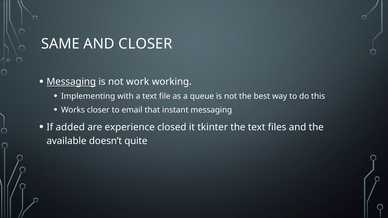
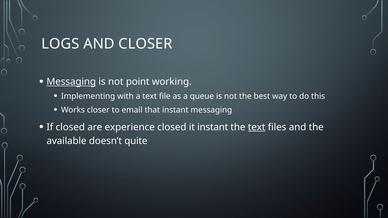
SAME: SAME -> LOGS (60, 44)
work: work -> point (138, 82)
If added: added -> closed (70, 127)
it tkinter: tkinter -> instant (213, 127)
text underline: none -> present (257, 127)
